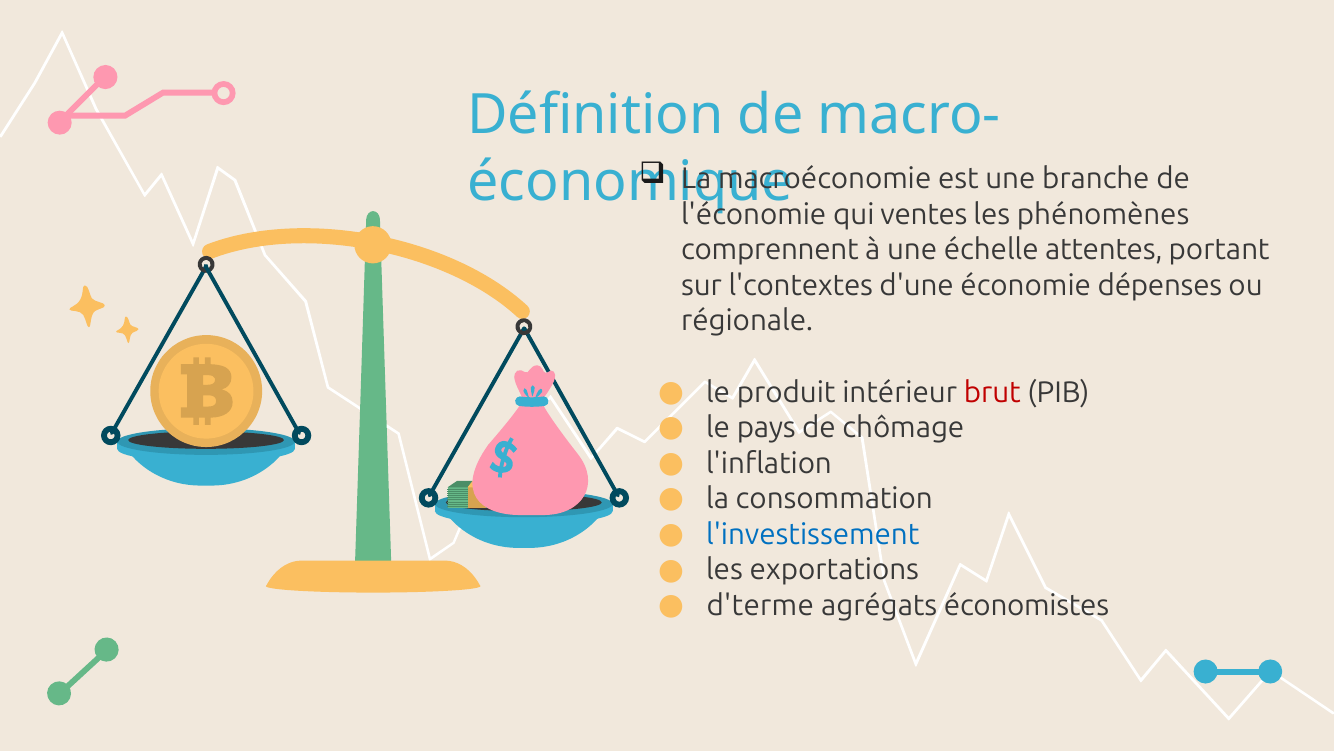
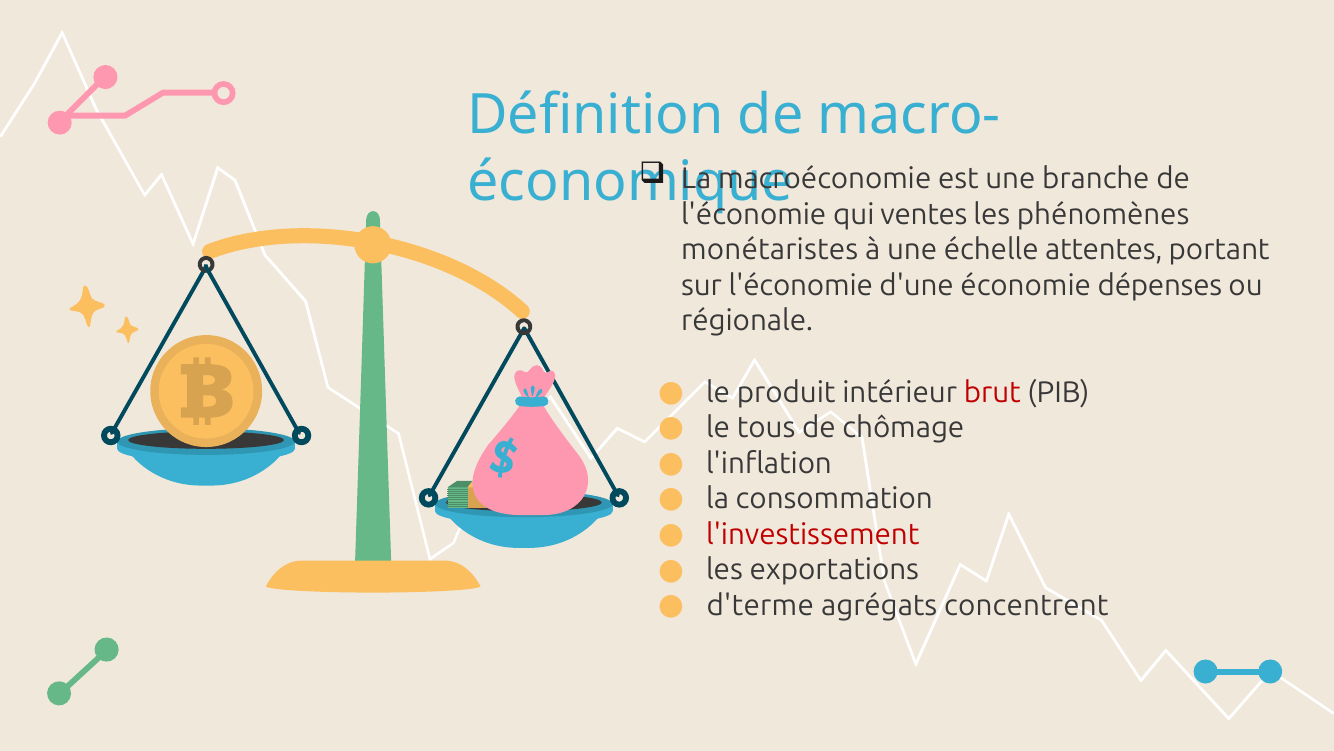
comprennent: comprennent -> monétaristes (770, 250)
sur l'contextes: l'contextes -> l'économie (801, 285)
pays: pays -> tous (766, 428)
l'investissement colour: blue -> red (813, 534)
économistes: économistes -> concentrent (1026, 605)
